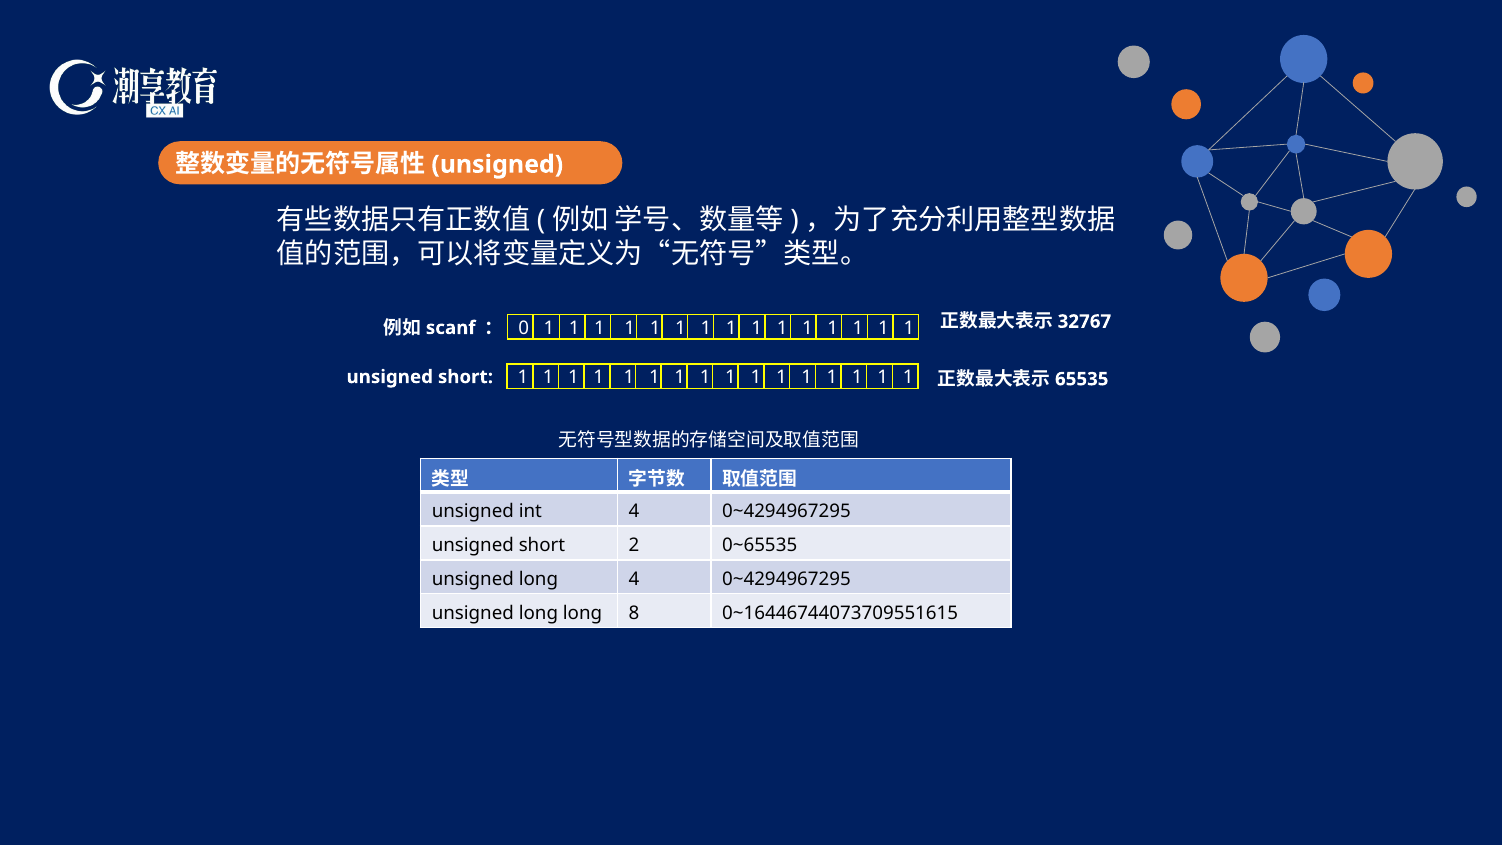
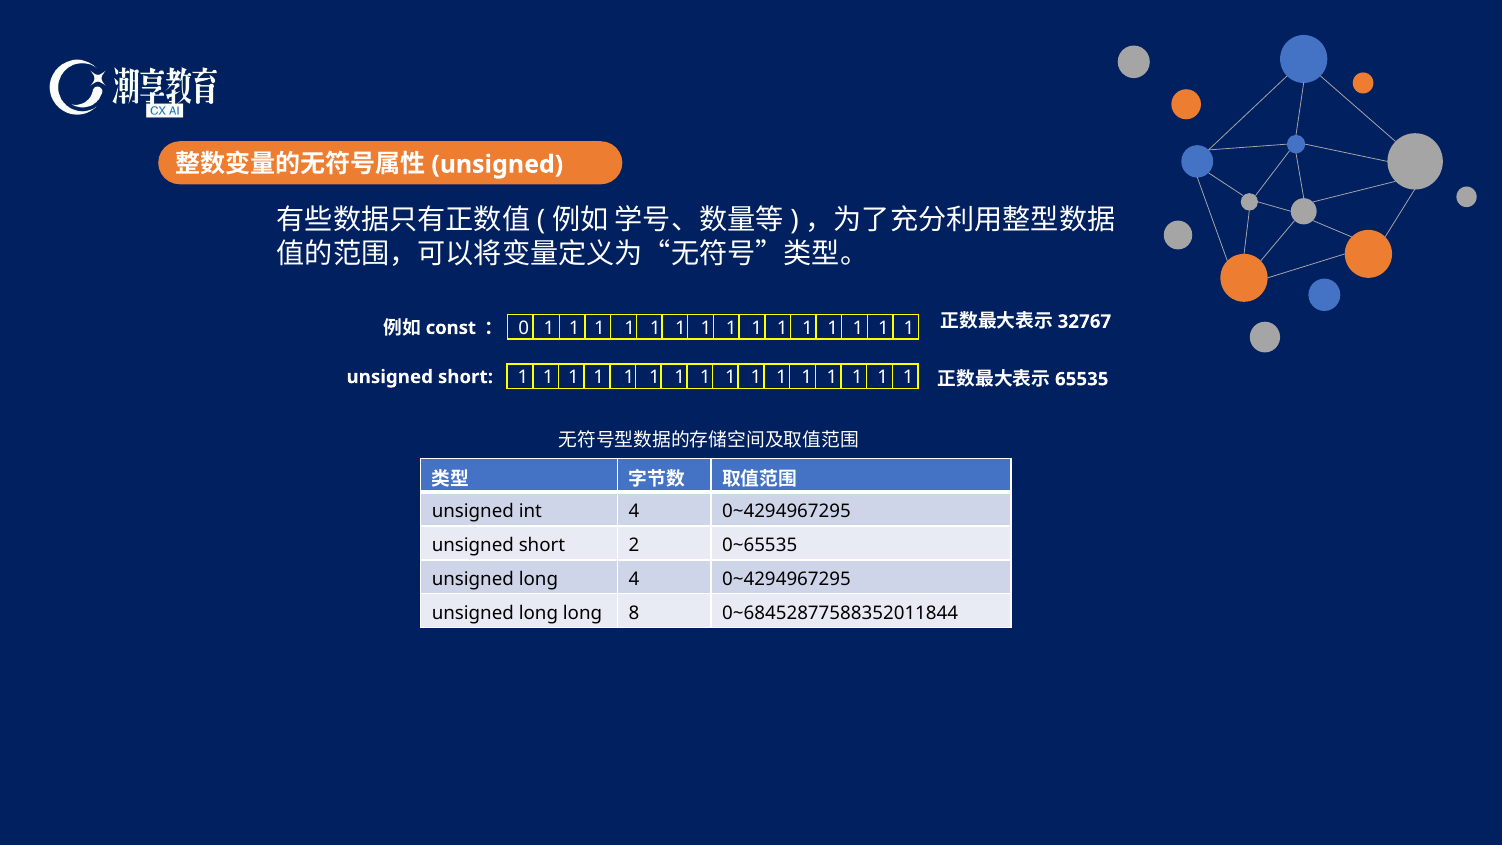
scanf: scanf -> const (451, 328)
0~16446744073709551615: 0~16446744073709551615 -> 0~68452877588352011844 (840, 613)
